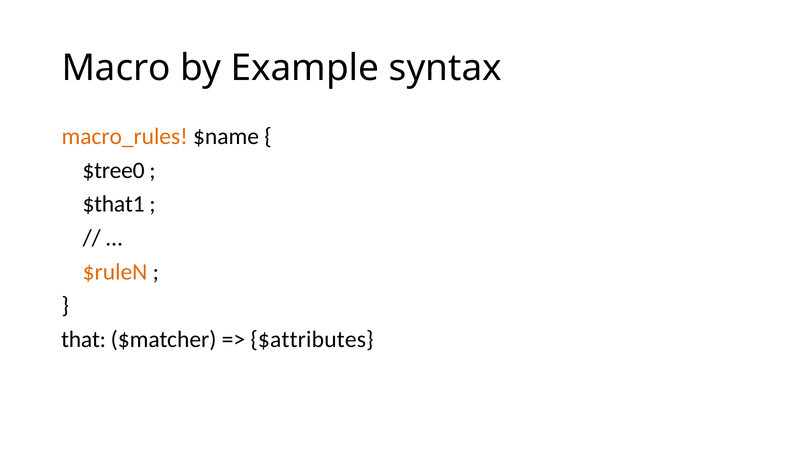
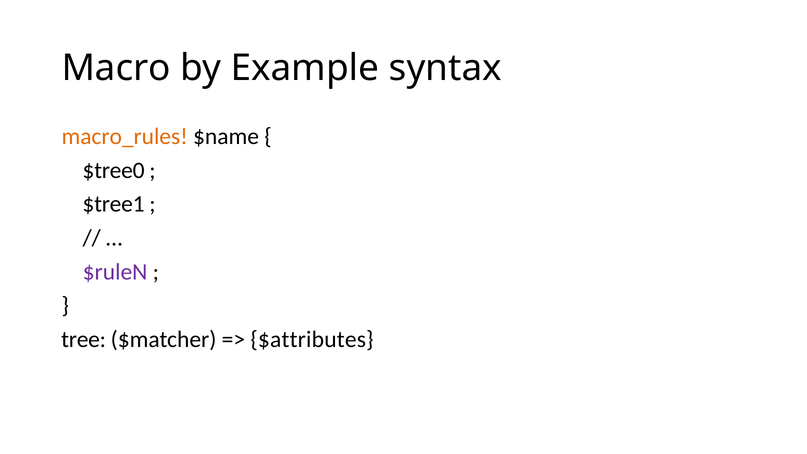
$that1: $that1 -> $tree1 (114, 204)
$ruleN colour: orange -> purple (115, 272)
that: that -> tree (84, 339)
